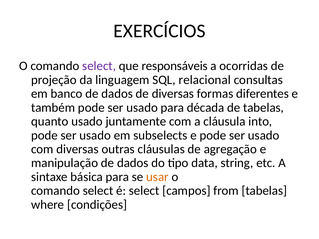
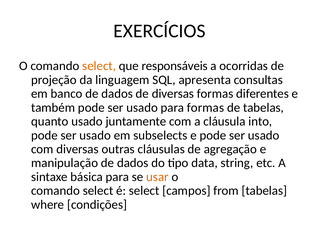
select colour: purple -> orange (99, 66)
relacional: relacional -> apresenta (205, 80)
para década: década -> formas (205, 108)
